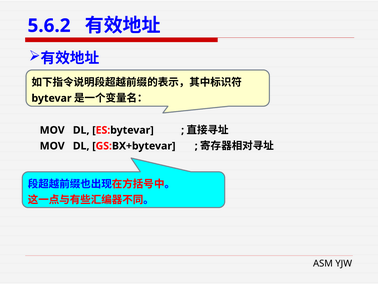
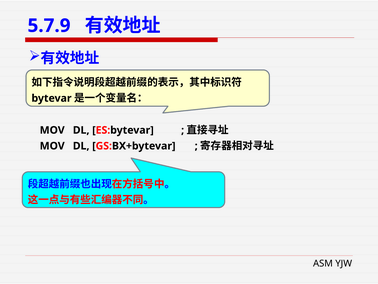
5.6.2: 5.6.2 -> 5.7.9 (49, 26)
